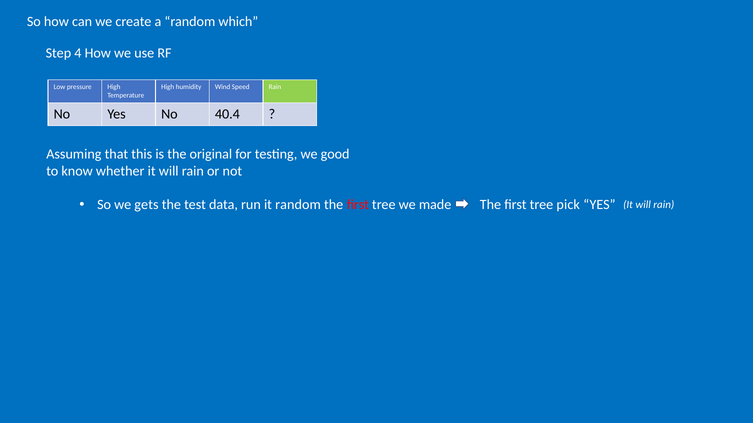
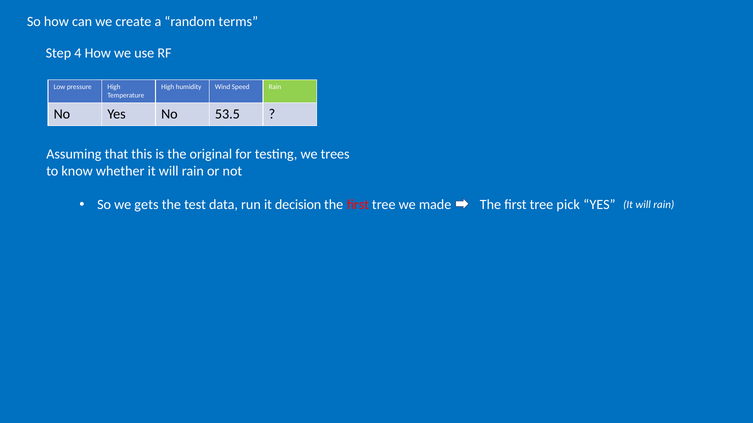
which: which -> terms (238, 22)
40.4: 40.4 -> 53.5 (227, 114)
good: good -> trees (335, 154)
it random: random -> decision (298, 205)
